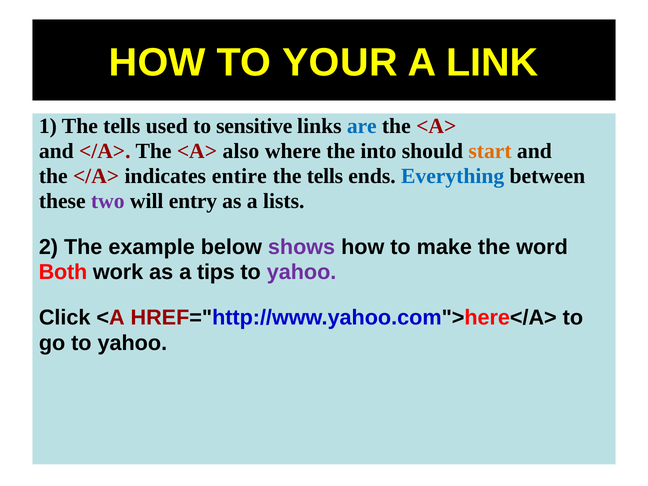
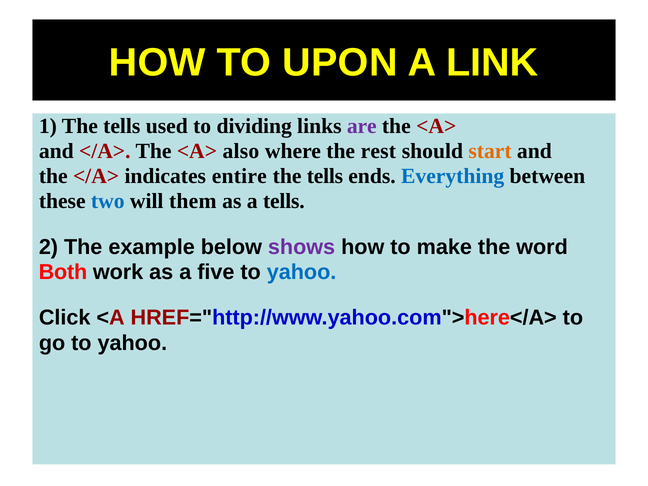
YOUR: YOUR -> UPON (340, 63)
sensitive: sensitive -> dividing (254, 126)
are colour: blue -> purple (362, 126)
into: into -> rest (378, 151)
two colour: purple -> blue (108, 201)
entry: entry -> them (193, 201)
a lists: lists -> tells (284, 201)
tips: tips -> five (216, 272)
yahoo colour: purple -> blue (302, 272)
